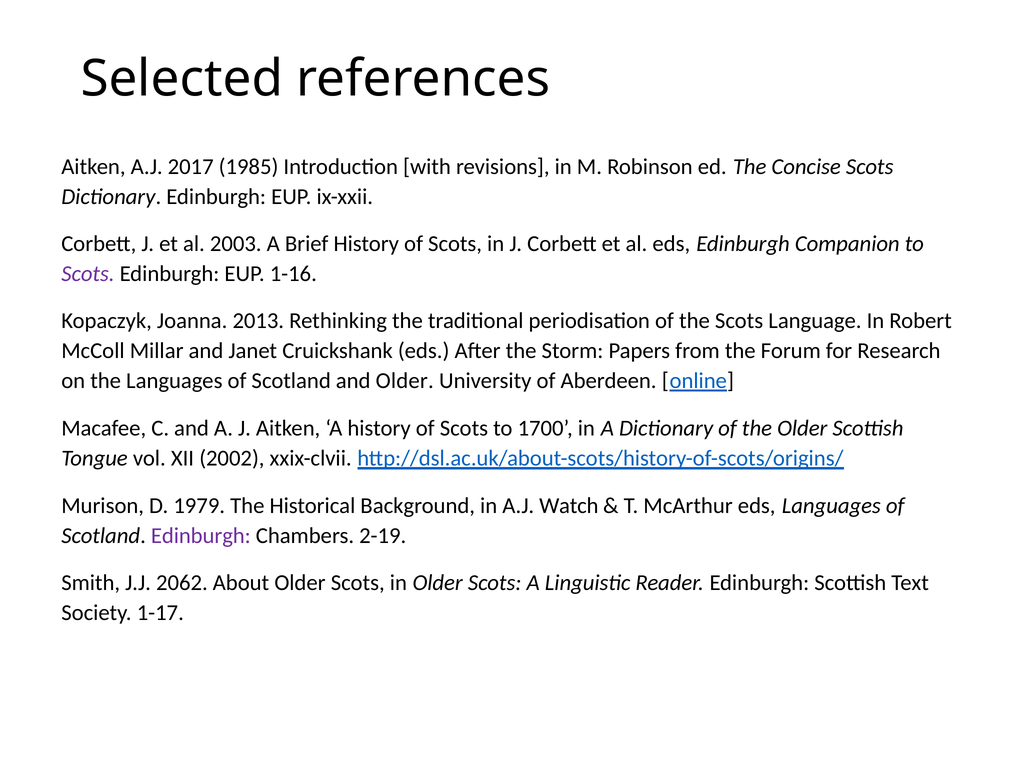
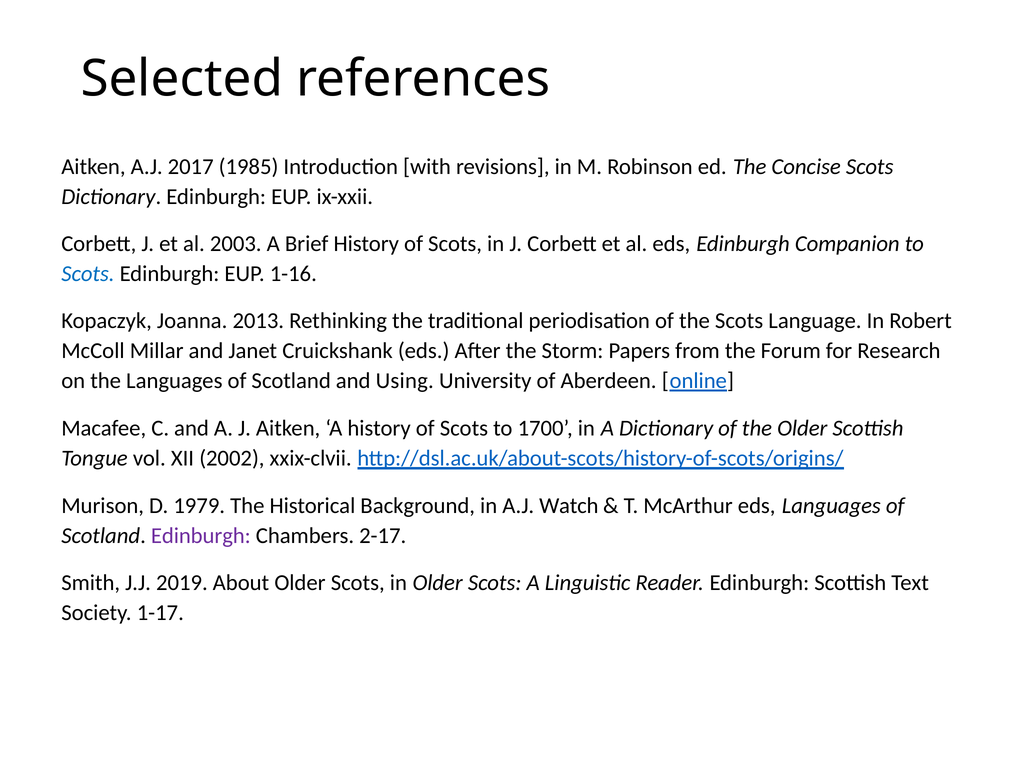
Scots colour: purple -> blue (88, 274)
and Older: Older -> Using (405, 381)
2-19: 2-19 -> 2-17 (383, 536)
2062: 2062 -> 2019 (182, 583)
